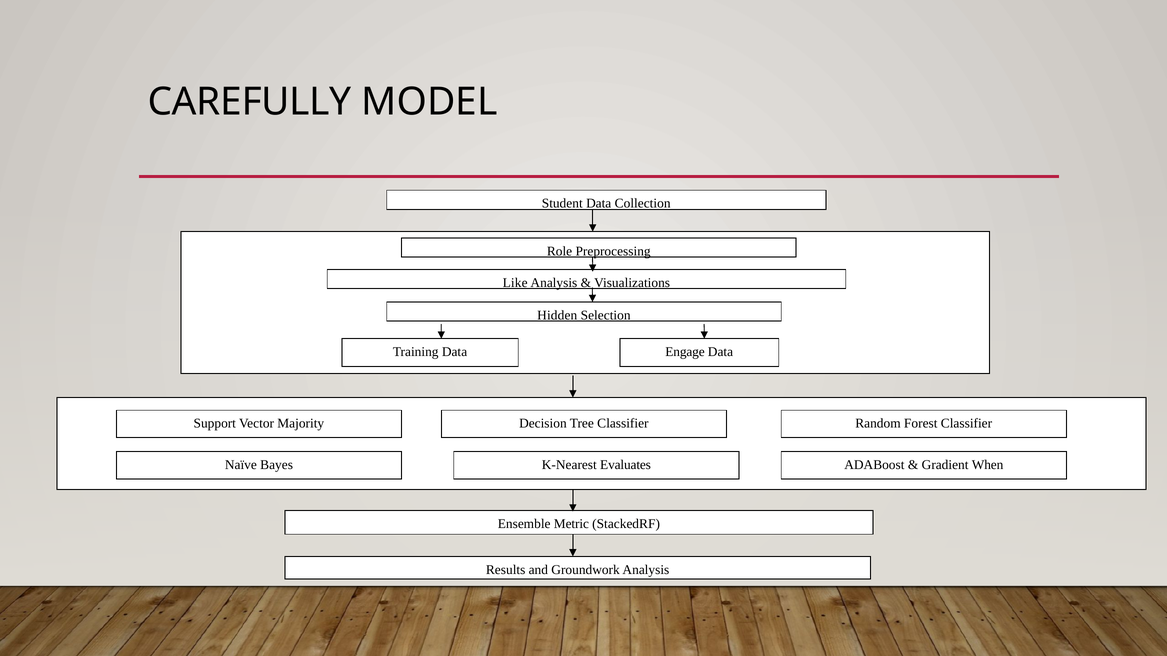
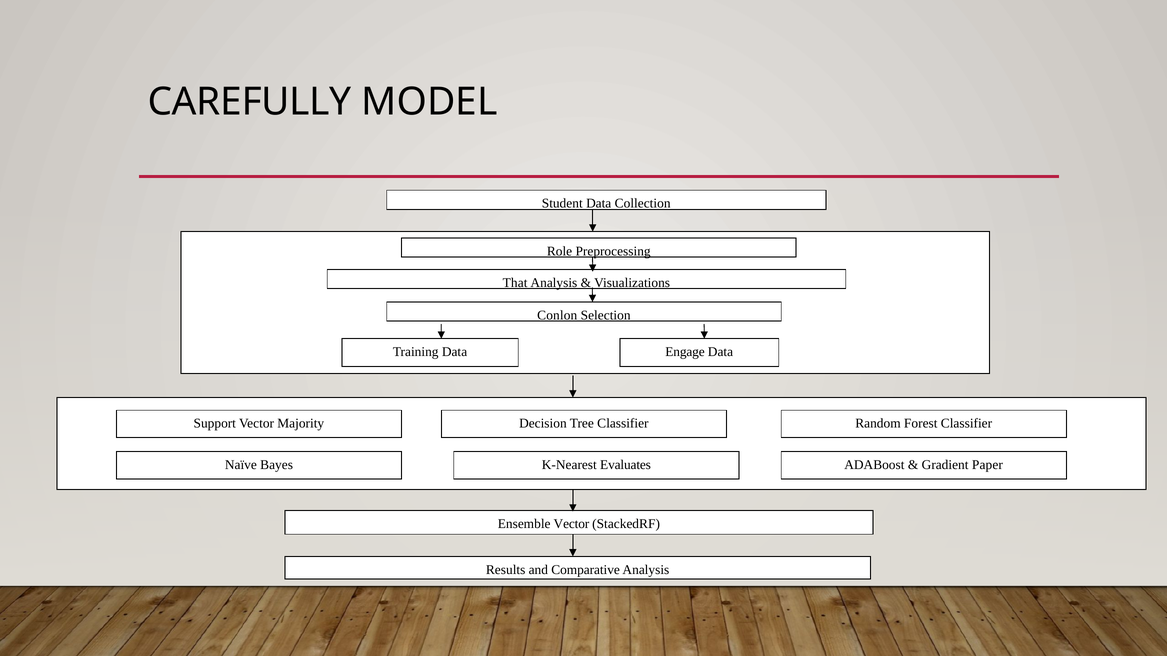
Like: Like -> That (515, 283)
Hidden: Hidden -> Conlon (557, 315)
When: When -> Paper (987, 465)
Ensemble Metric: Metric -> Vector (571, 524)
Groundwork: Groundwork -> Comparative (586, 570)
